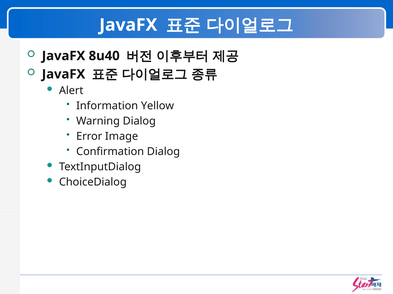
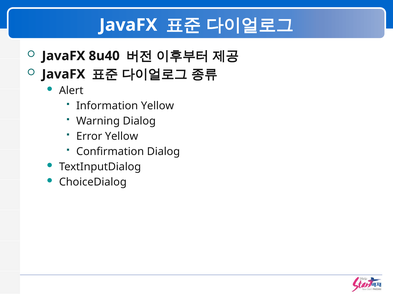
Error Image: Image -> Yellow (122, 137)
